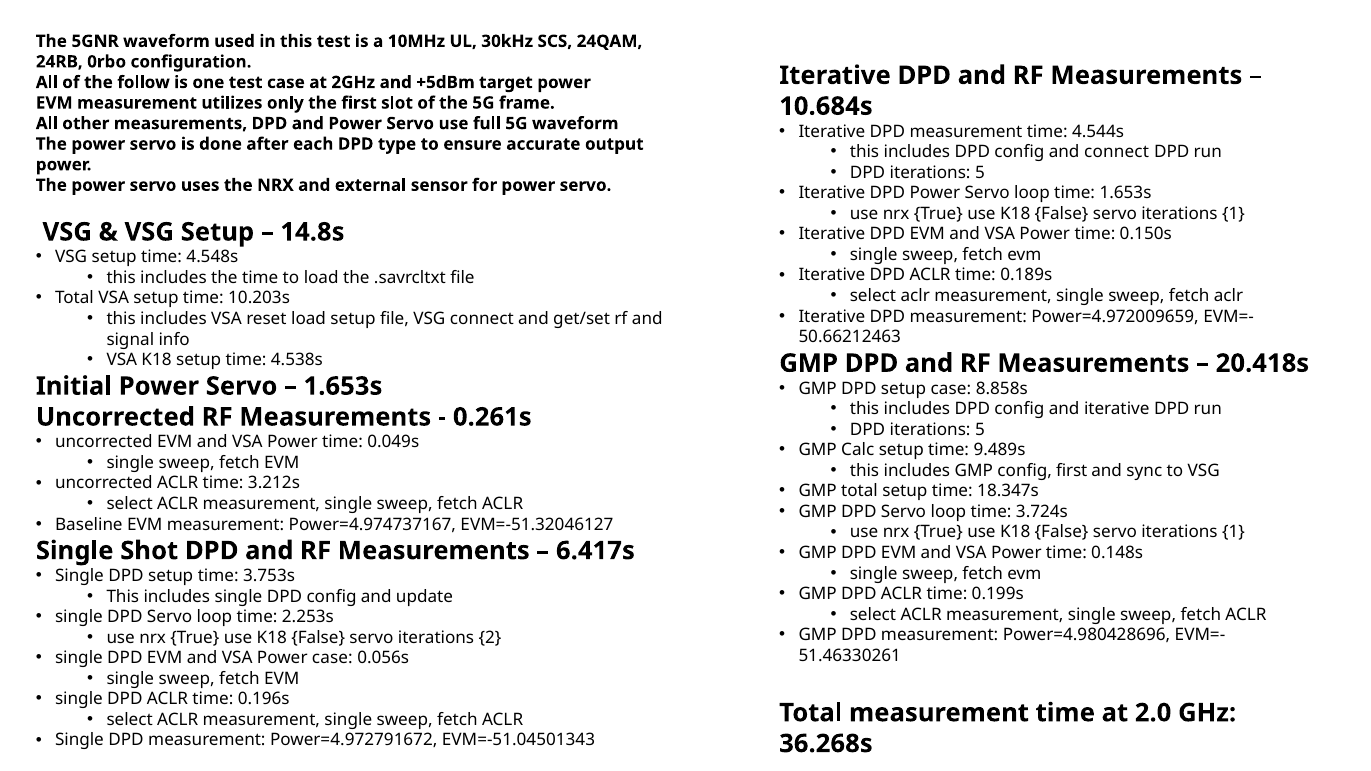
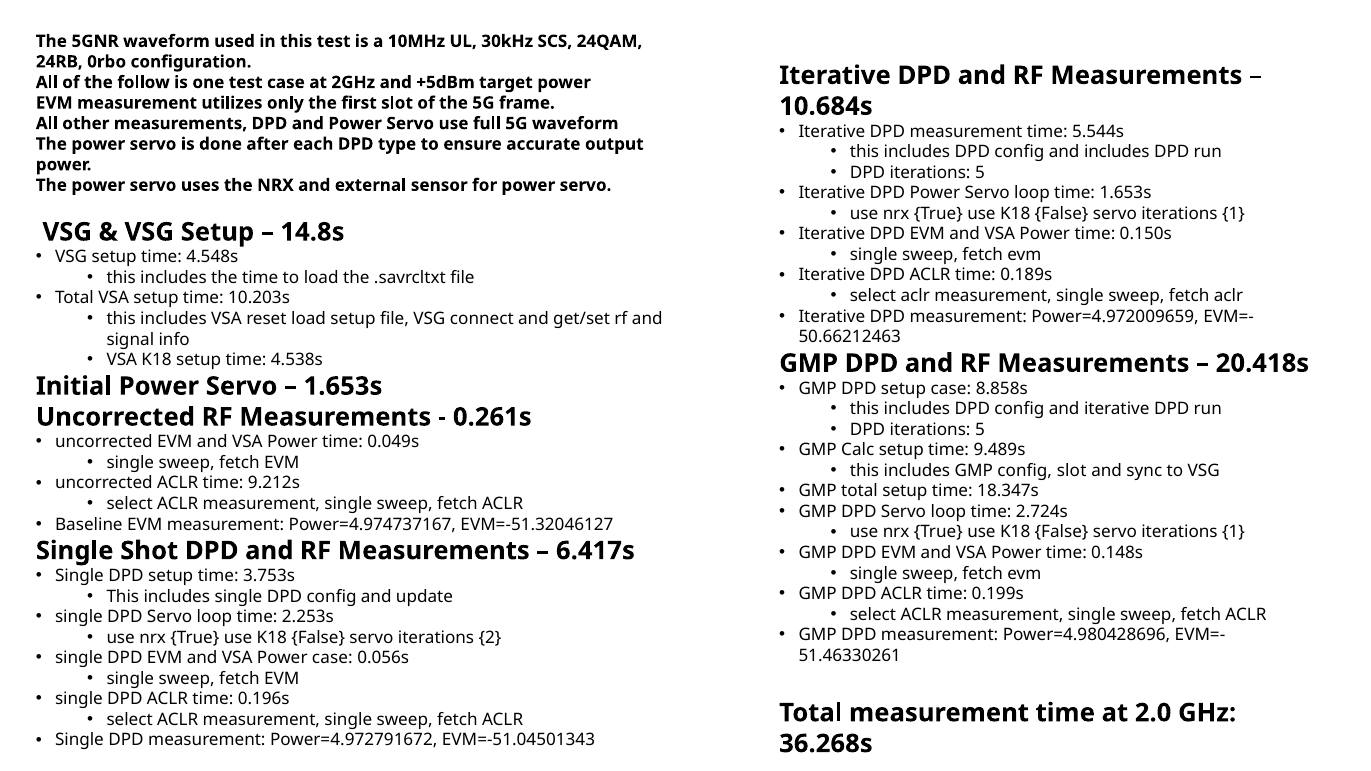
4.544s: 4.544s -> 5.544s (1098, 131)
and connect: connect -> includes (1117, 152)
config first: first -> slot (1072, 471)
3.212s: 3.212s -> 9.212s (274, 483)
3.724s: 3.724s -> 2.724s (1042, 512)
